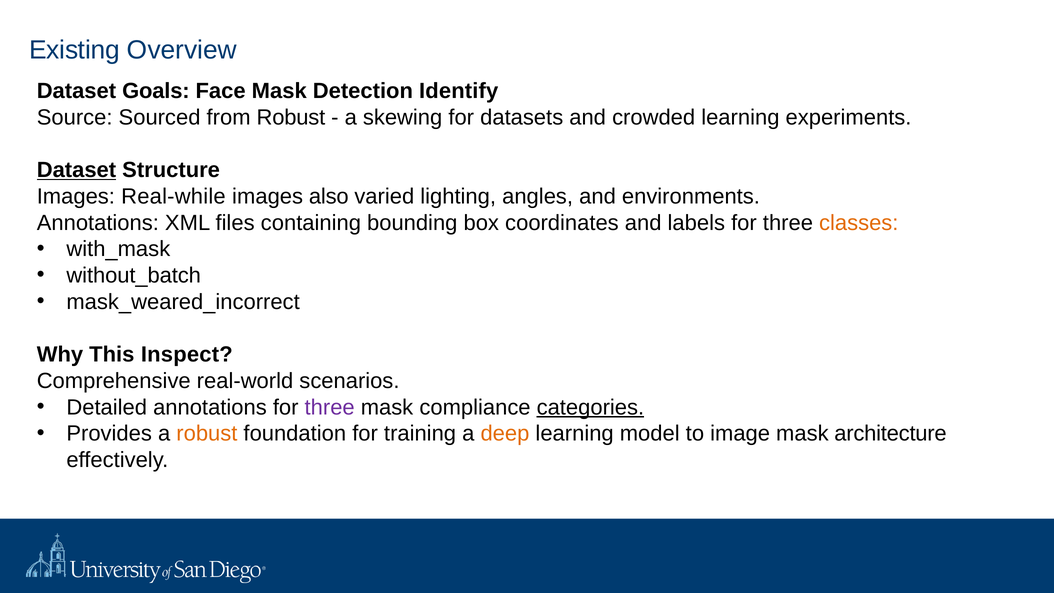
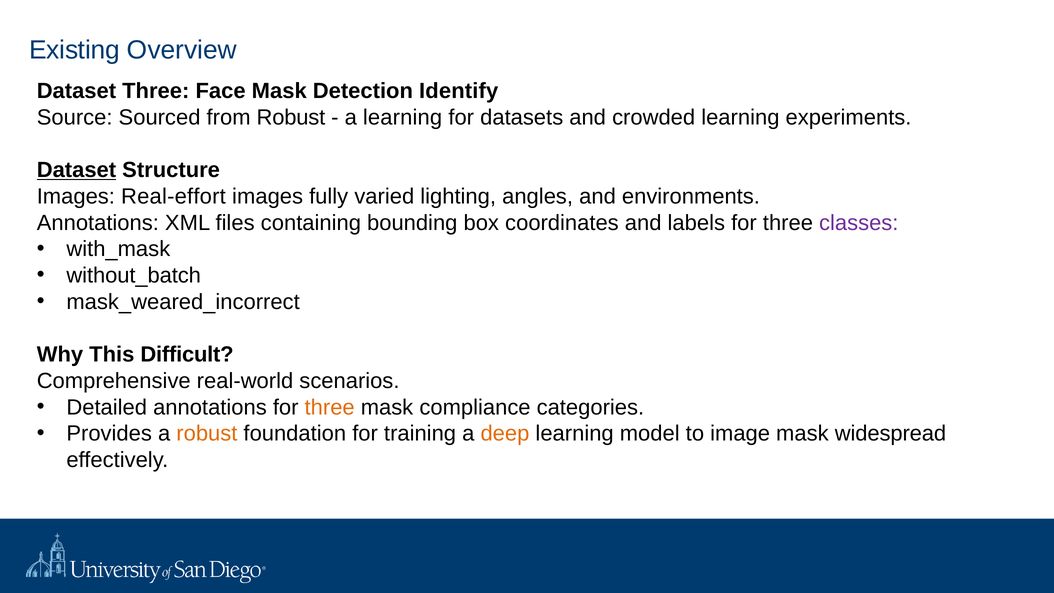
Dataset Goals: Goals -> Three (156, 91)
a skewing: skewing -> learning (403, 117)
Real-while: Real-while -> Real-effort (173, 196)
also: also -> fully (329, 196)
classes colour: orange -> purple (859, 223)
Inspect: Inspect -> Difficult (187, 355)
three colour: purple -> orange (330, 407)
categories underline: present -> none (590, 407)
architecture: architecture -> widespread (890, 434)
